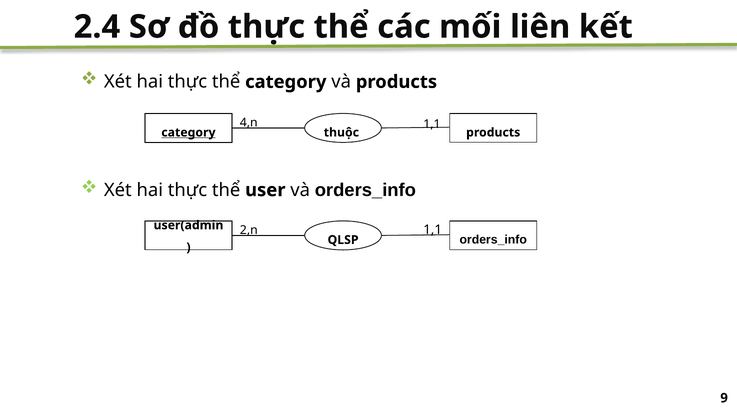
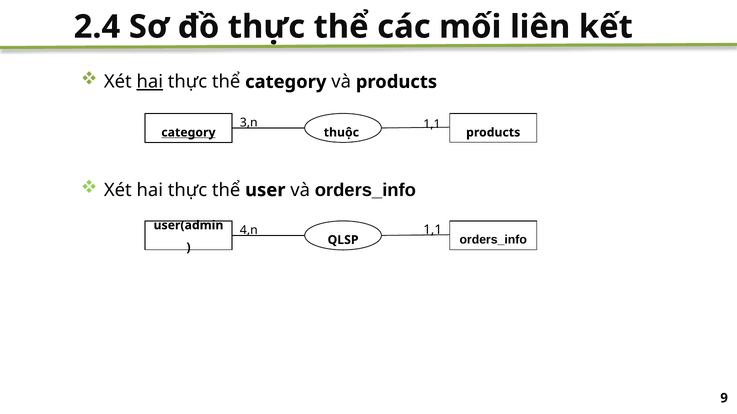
hai underline: none -> present (150, 82)
4,n: 4,n -> 3,n (249, 123)
2,n: 2,n -> 4,n (249, 231)
